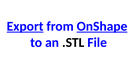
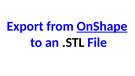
Export underline: present -> none (25, 26)
